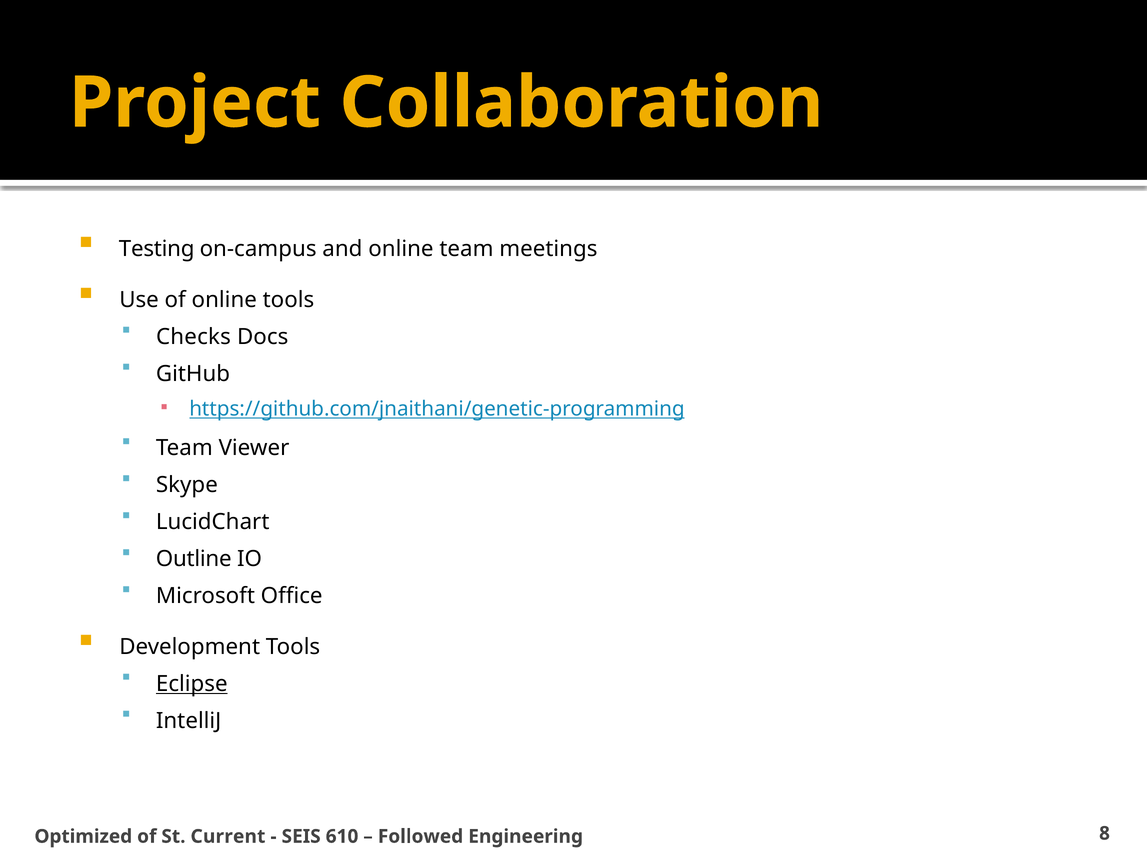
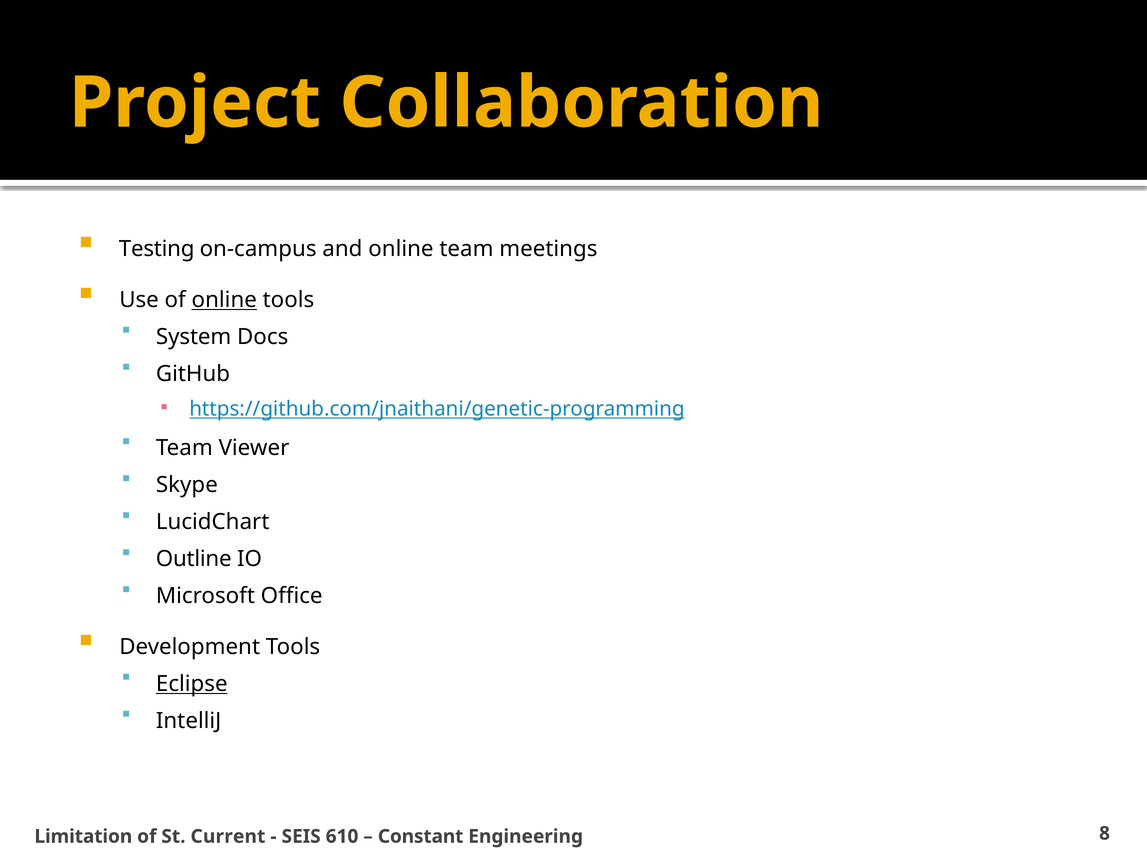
online underline: none -> present (224, 300)
Checks: Checks -> System (194, 337)
Optimized: Optimized -> Limitation (83, 837)
Followed: Followed -> Constant (421, 837)
